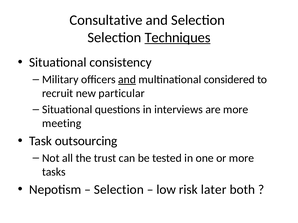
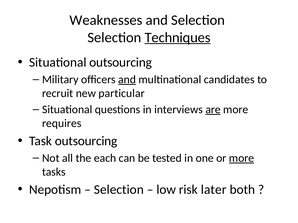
Consultative: Consultative -> Weaknesses (106, 20)
Situational consistency: consistency -> outsourcing (121, 63)
considered: considered -> candidates (229, 80)
are underline: none -> present (213, 110)
meeting: meeting -> requires (62, 124)
trust: trust -> each (105, 158)
more underline: none -> present (242, 158)
